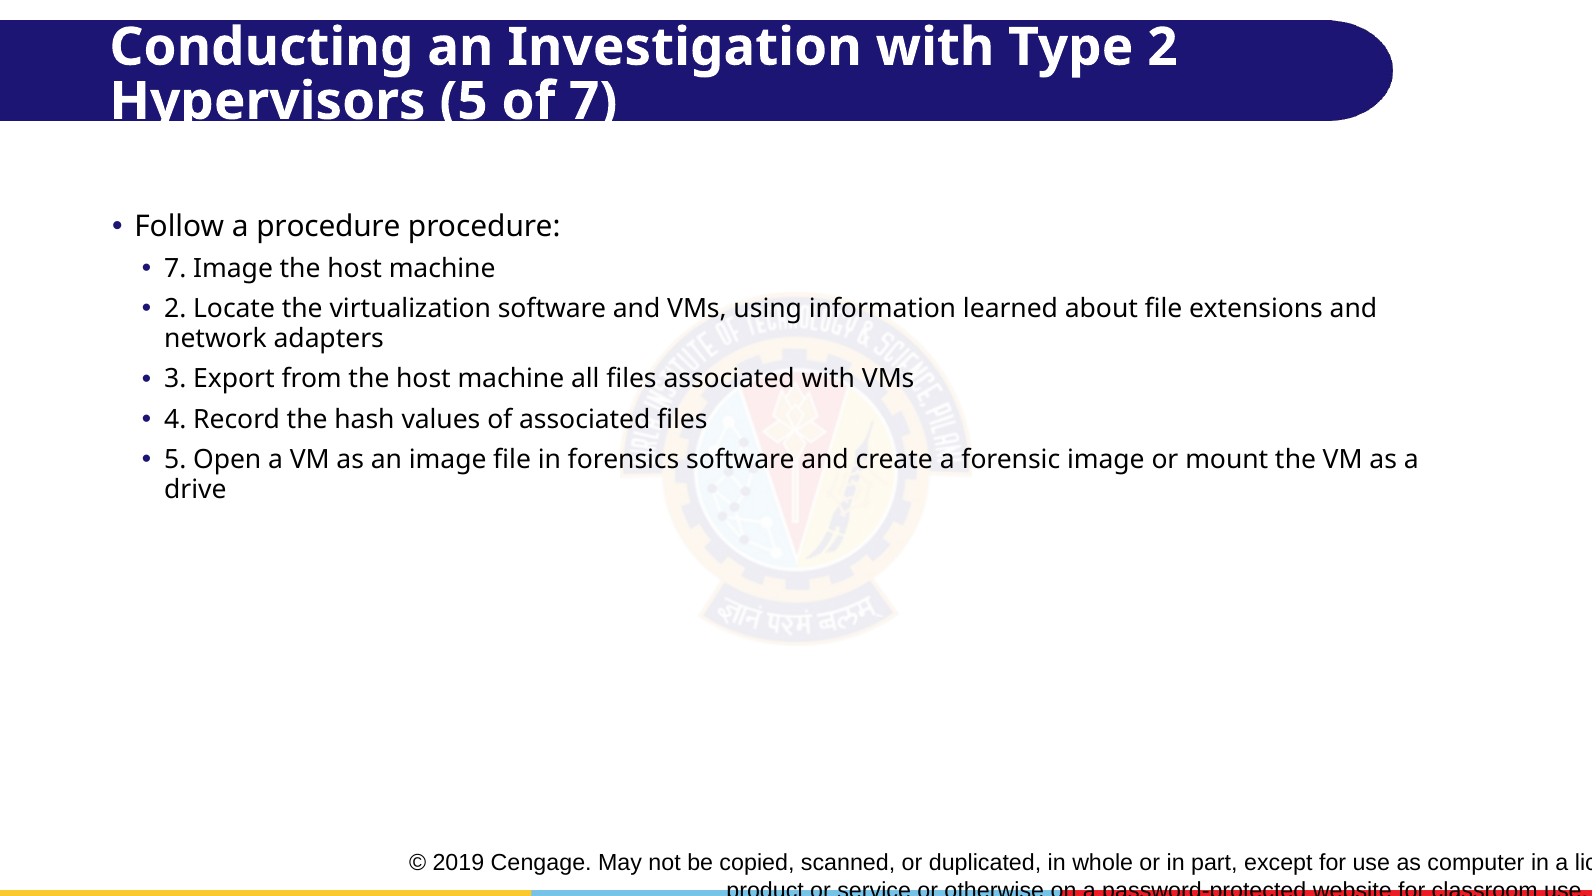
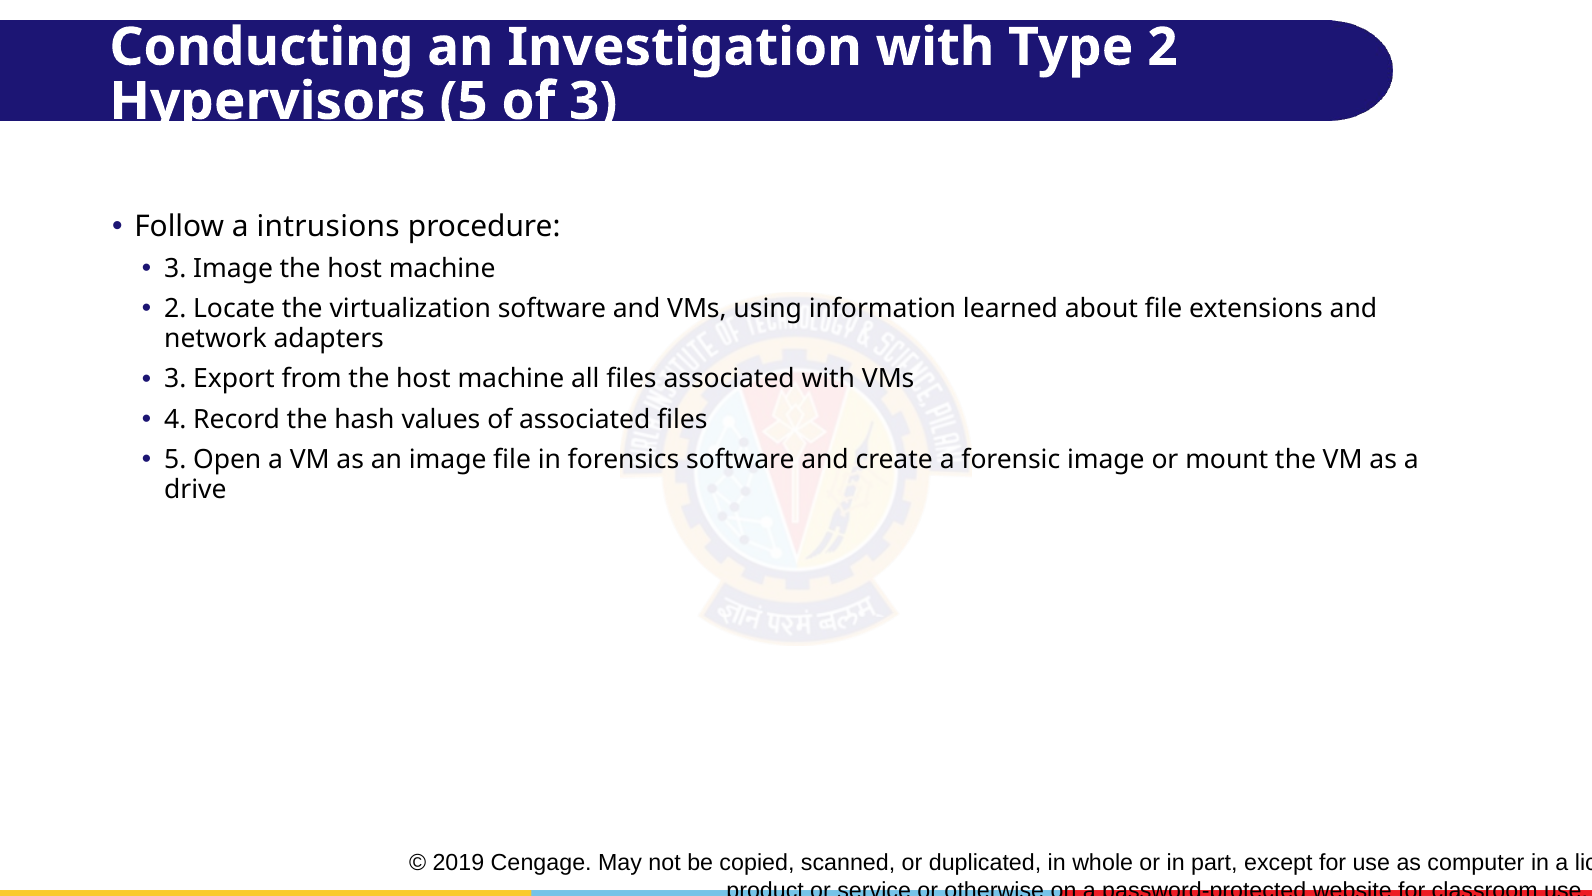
of 7: 7 -> 3 (593, 101)
a procedure: procedure -> intrusions (328, 226)
7: 7 -> 3 (175, 268)
